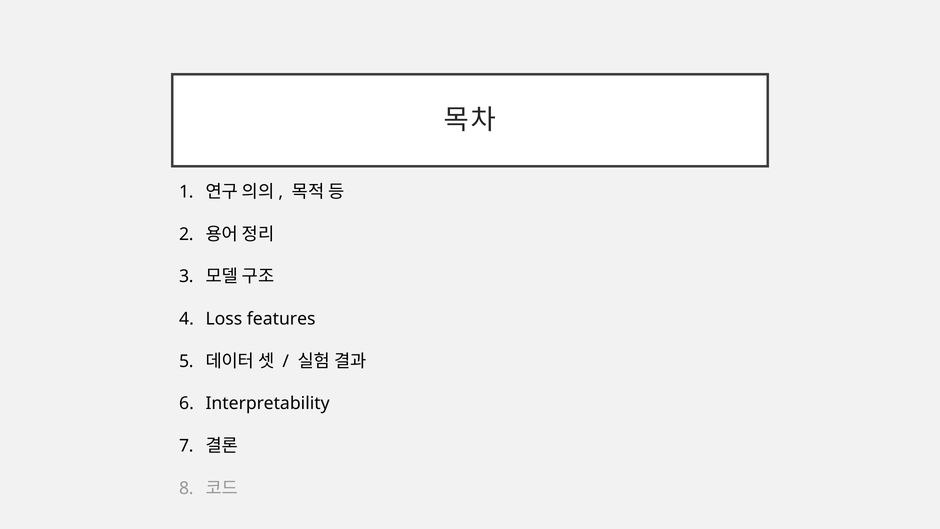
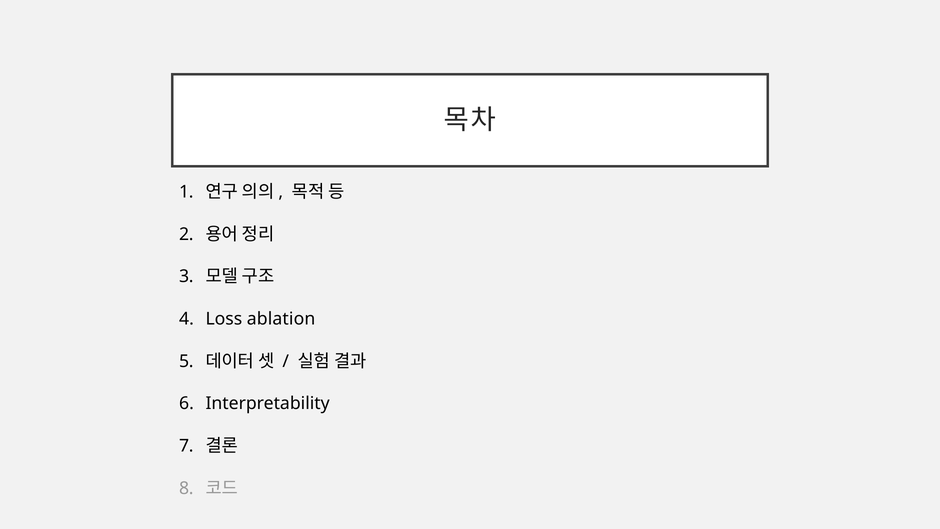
features: features -> ablation (281, 319)
